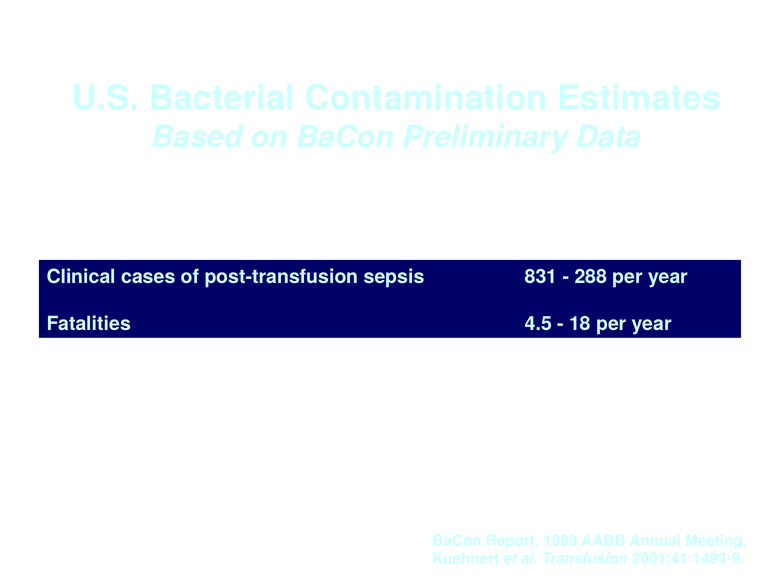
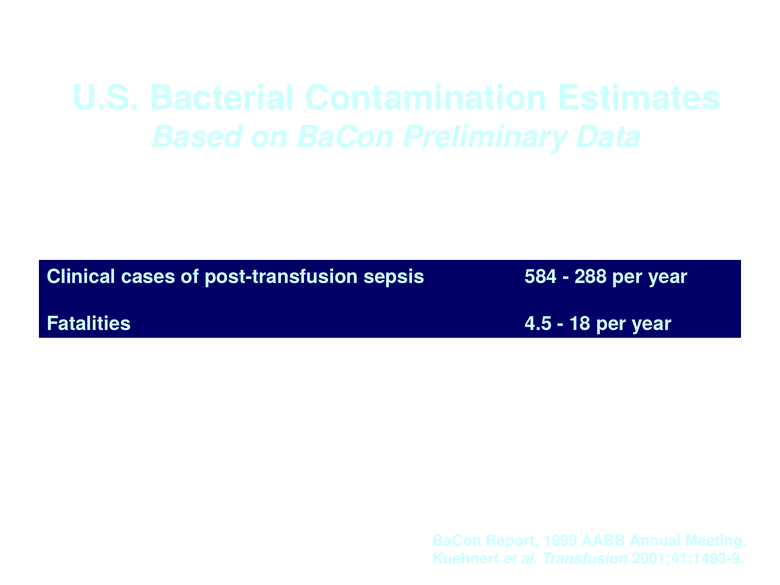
831: 831 -> 584 (541, 277)
